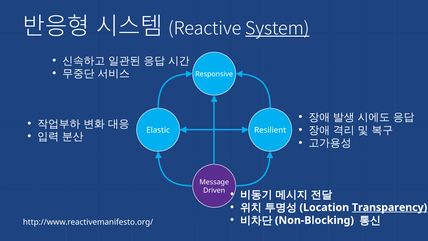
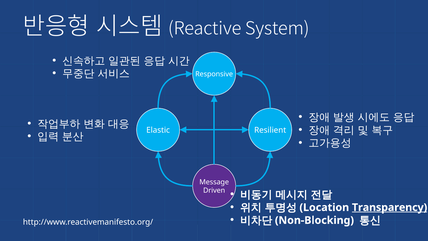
System underline: present -> none (277, 29)
